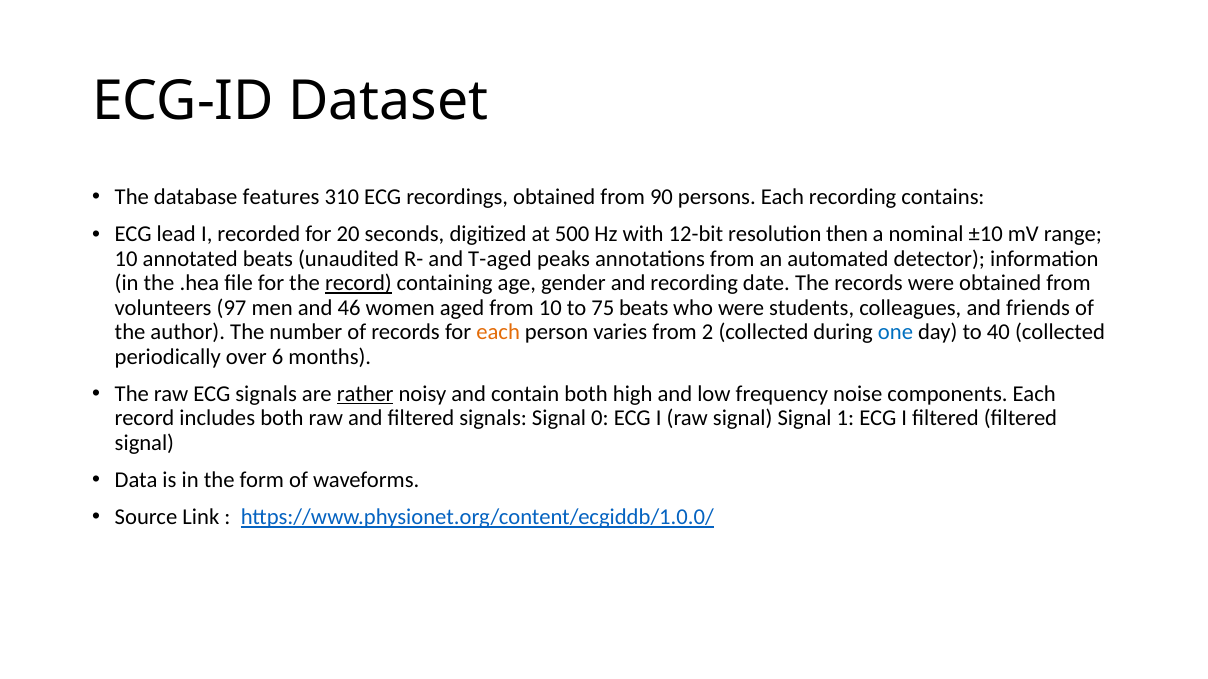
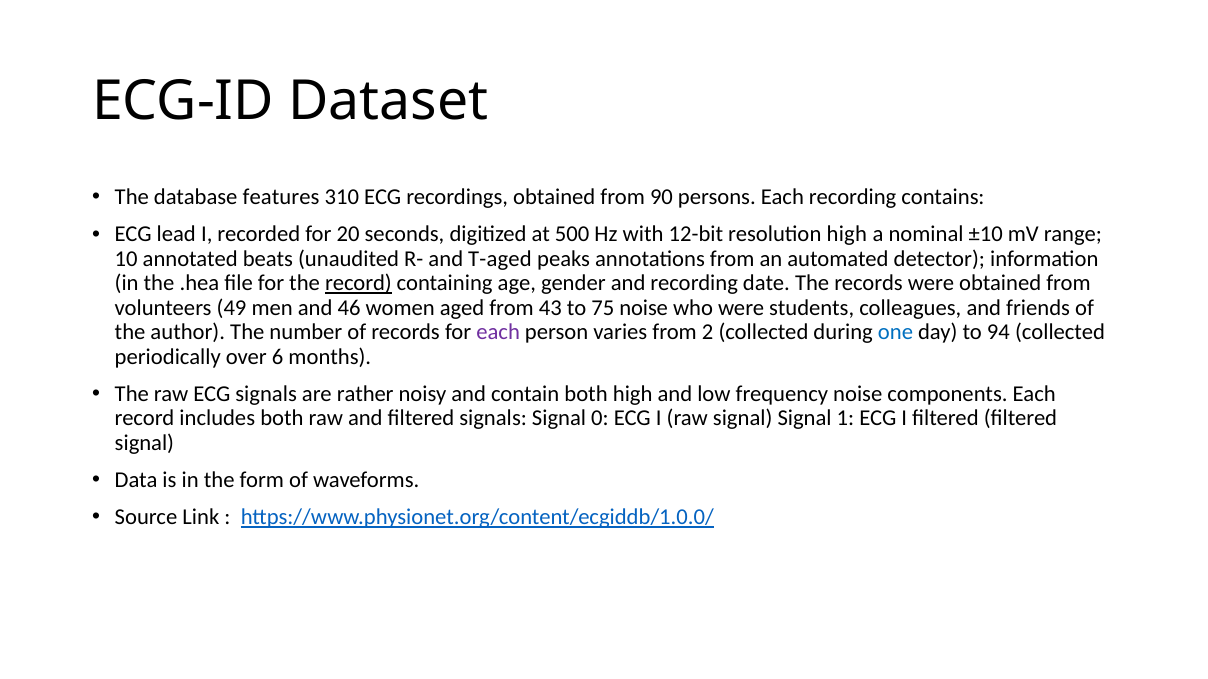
resolution then: then -> high (847, 235)
97: 97 -> 49 (232, 308)
from 10: 10 -> 43 (550, 308)
75 beats: beats -> noise (644, 308)
each colour: orange -> purple (498, 332)
40: 40 -> 94 (998, 332)
rather underline: present -> none (365, 394)
